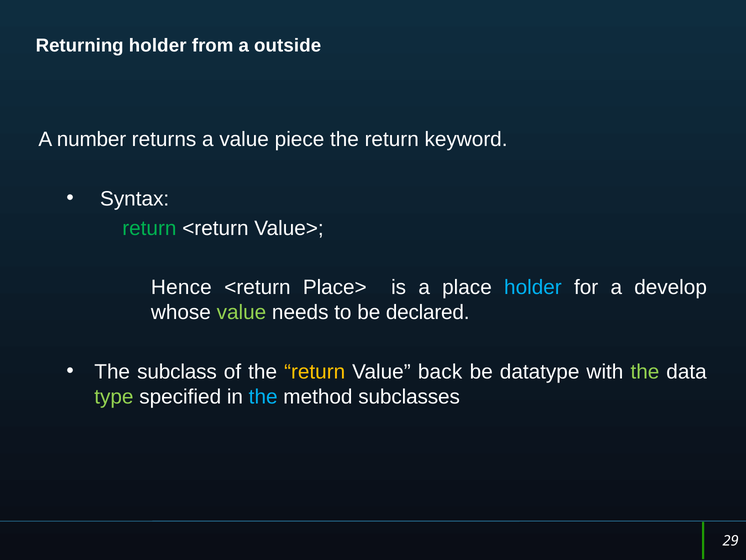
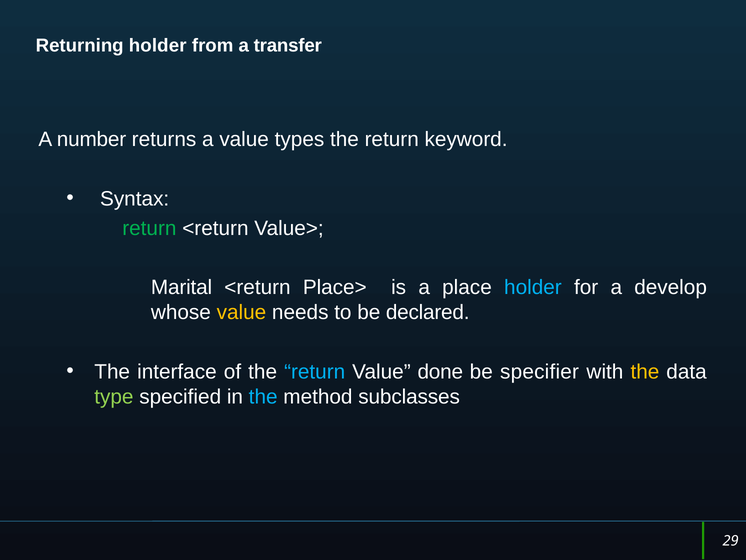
outside: outside -> transfer (288, 45)
piece: piece -> types (300, 139)
Hence: Hence -> Marital (182, 287)
value colour: light green -> yellow (241, 312)
subclass: subclass -> interface (177, 371)
return colour: yellow -> light blue (315, 371)
back: back -> done (440, 371)
datatype: datatype -> specifier (540, 371)
the colour: light green -> yellow (645, 371)
